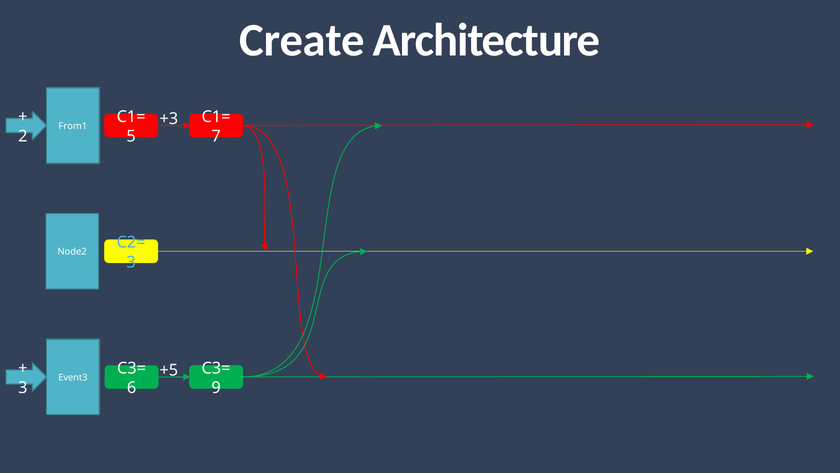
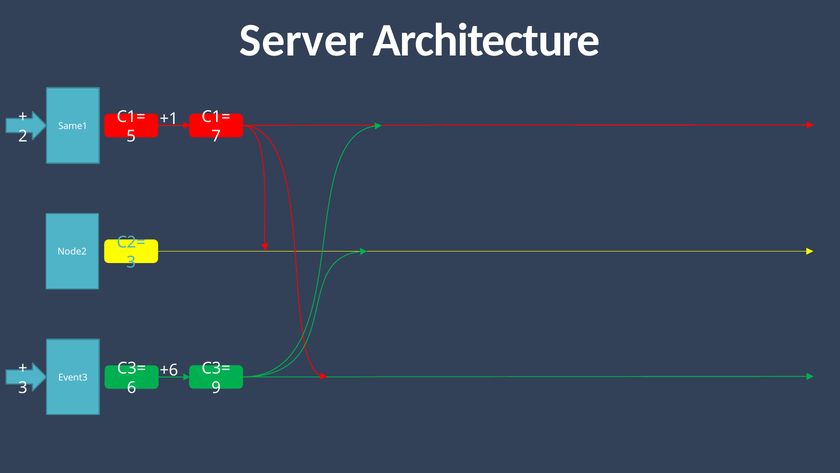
Create: Create -> Server (302, 40)
+3: +3 -> +1 (169, 119)
From1: From1 -> Same1 (73, 126)
+5: +5 -> +6 (169, 370)
